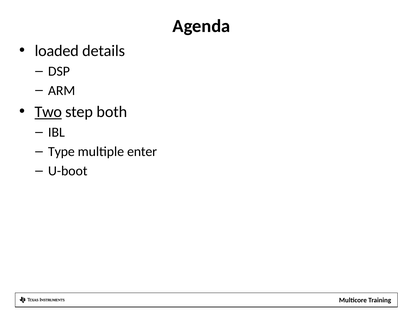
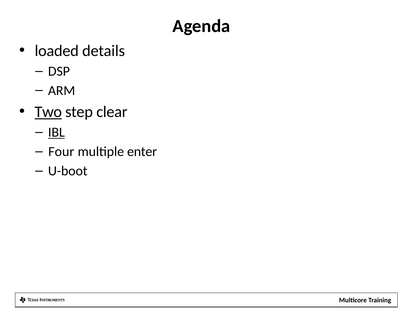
both: both -> clear (112, 112)
IBL underline: none -> present (56, 132)
Type: Type -> Four (61, 151)
